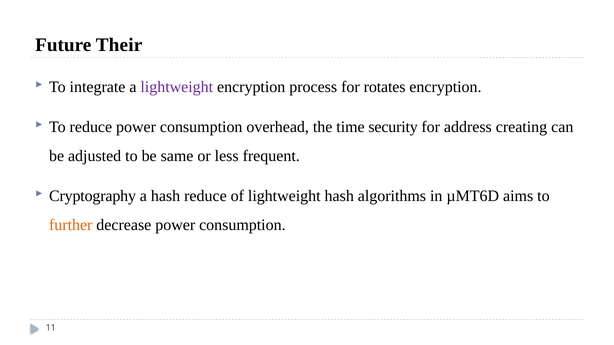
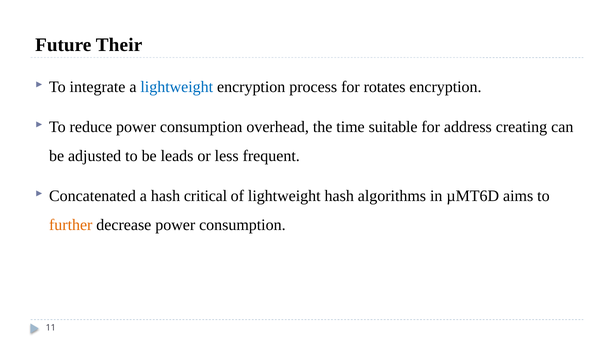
lightweight colour: purple -> blue (177, 87)
security: security -> suitable (393, 127)
same: same -> leads (177, 156)
Cryptography: Cryptography -> Concatenated (92, 196)
hash reduce: reduce -> critical (206, 196)
